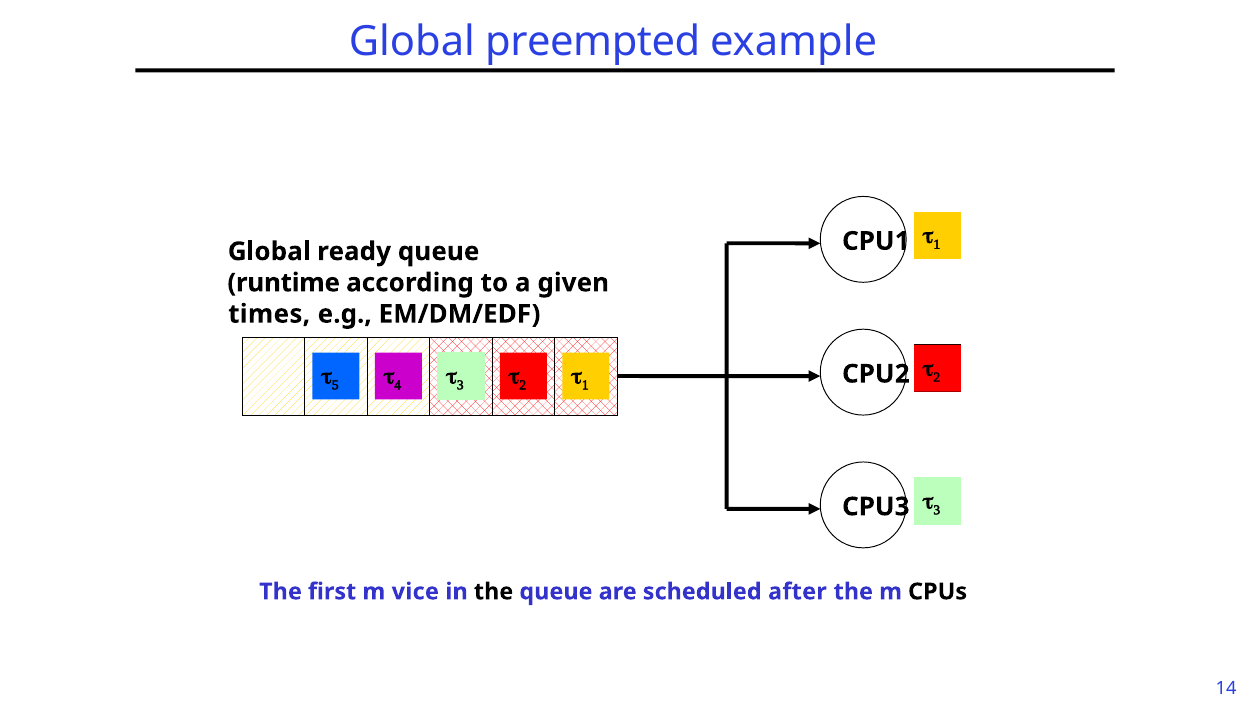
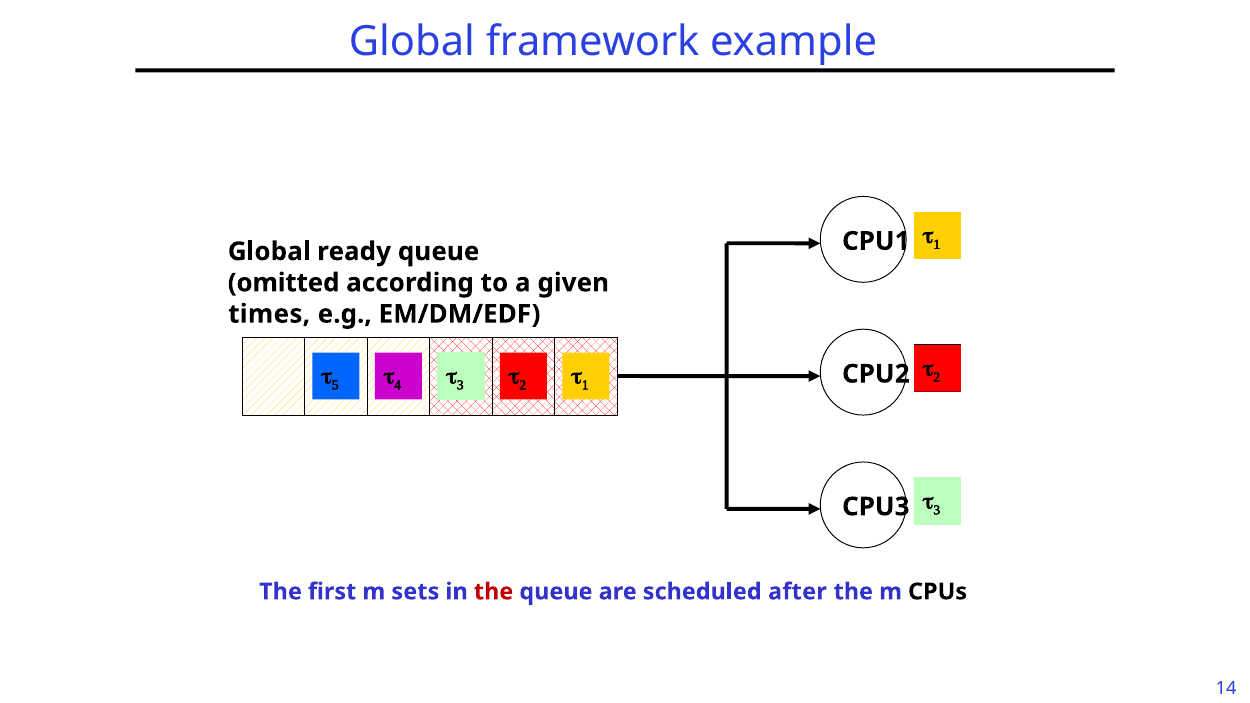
preempted: preempted -> framework (593, 42)
runtime: runtime -> omitted (284, 283)
vice: vice -> sets (415, 592)
the colour: black -> red (494, 592)
